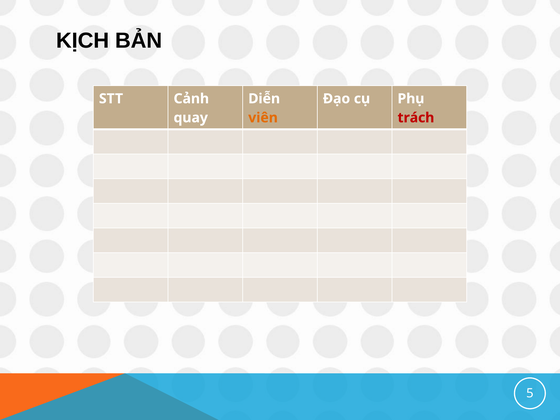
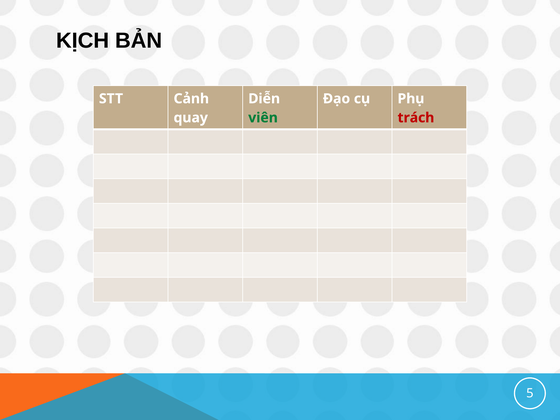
viên colour: orange -> green (263, 118)
